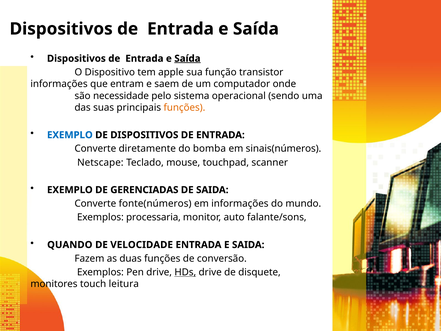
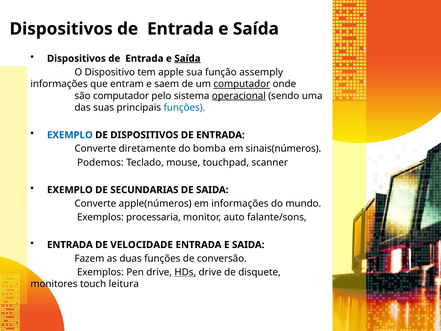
transistor: transistor -> assemply (261, 72)
computador underline: none -> present (242, 84)
são necessidade: necessidade -> computador (121, 96)
operacional underline: none -> present (239, 96)
funções colour: orange -> blue (184, 107)
Netscape: Netscape -> Podemos (100, 162)
GERENCIADAS: GERENCIADAS -> SECUNDARIAS (144, 190)
fonte(números: fonte(números -> apple(números (155, 203)
QUANDO: QUANDO -> ENTRADA (70, 245)
